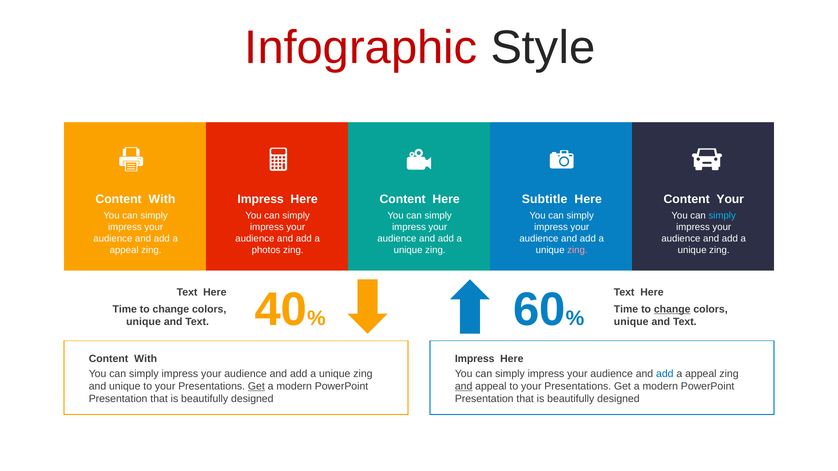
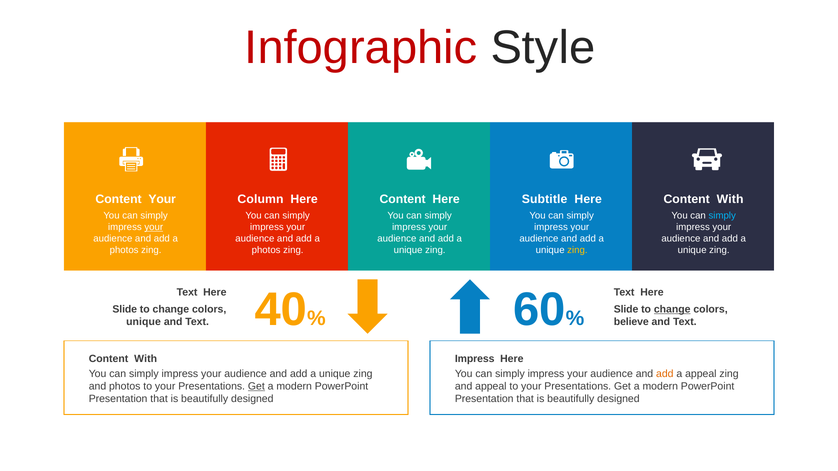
With: With -> Your (162, 199)
Impress: Impress -> Column (261, 199)
Your: Your -> With (730, 199)
your underline: none -> present (154, 227)
appeal: appeal -> photos (124, 250)
zing colour: pink -> yellow (577, 250)
Time: Time -> Slide (125, 310)
Time: Time -> Slide (626, 310)
unique: unique -> believe (631, 322)
add colour: blue -> orange (665, 374)
and unique: unique -> photos (125, 386)
and underline: present -> none (464, 386)
